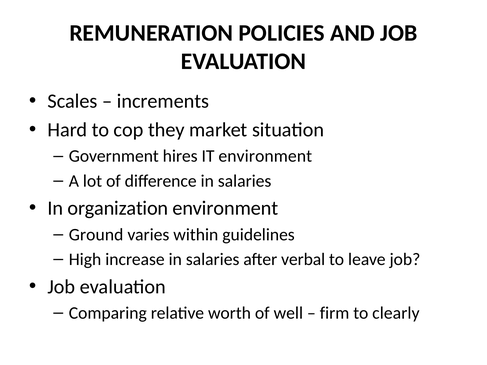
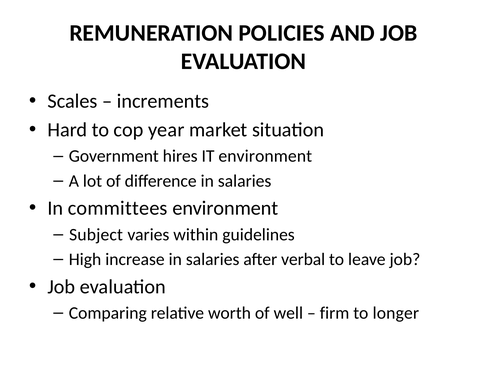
they: they -> year (166, 130)
organization: organization -> committees (118, 208)
Ground: Ground -> Subject (96, 235)
clearly: clearly -> longer (396, 313)
